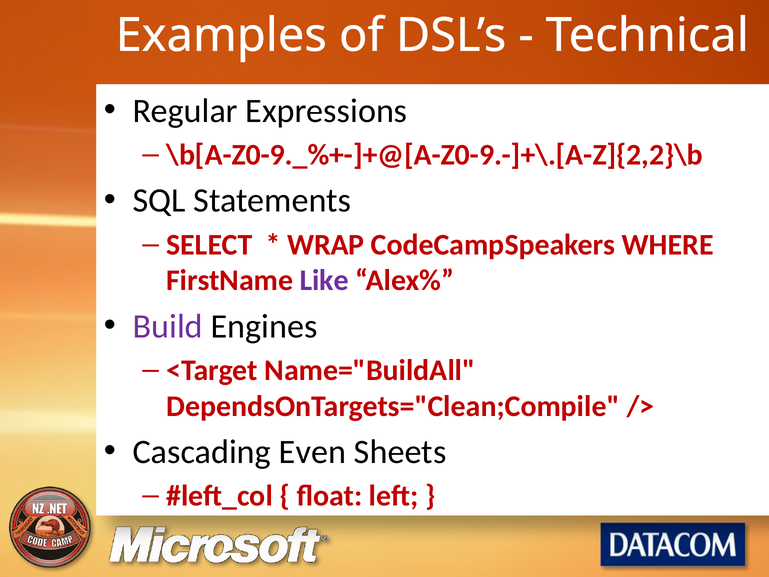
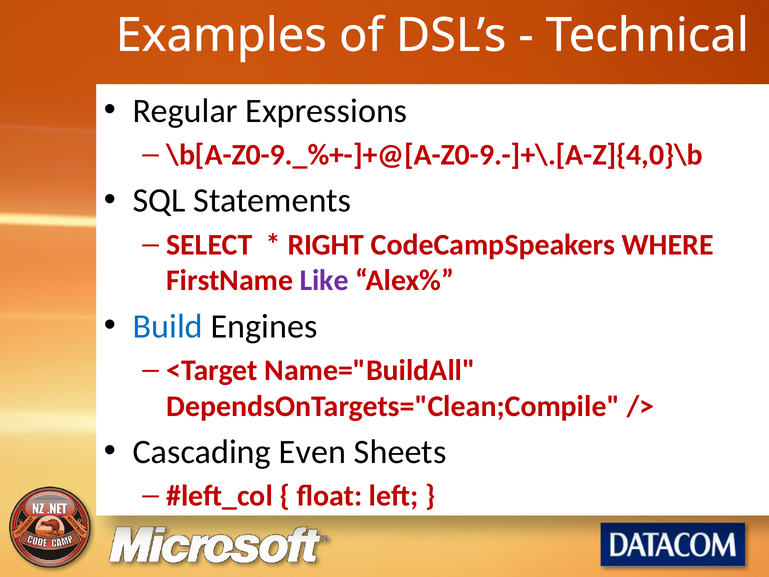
\b[A-Z0-9._%+-]+@[A-Z0-9.-]+\.[A-Z]{2,2}\b: \b[A-Z0-9._%+-]+@[A-Z0-9.-]+\.[A-Z]{2,2}\b -> \b[A-Z0-9._%+-]+@[A-Z0-9.-]+\.[A-Z]{4,0}\b (435, 155)
WRAP: WRAP -> RIGHT (326, 245)
Build colour: purple -> blue (168, 326)
